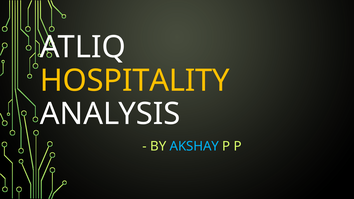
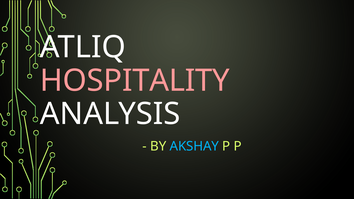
HOSPITALITY colour: yellow -> pink (135, 81)
